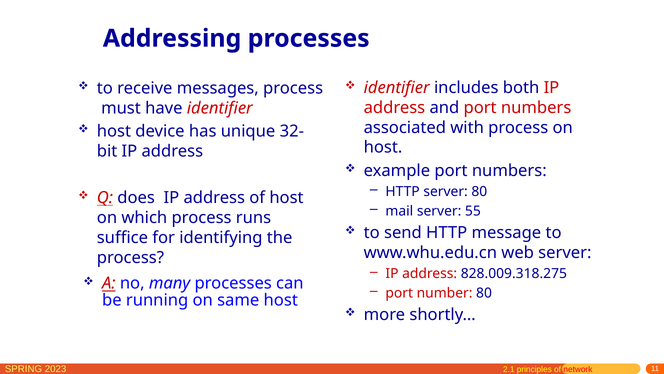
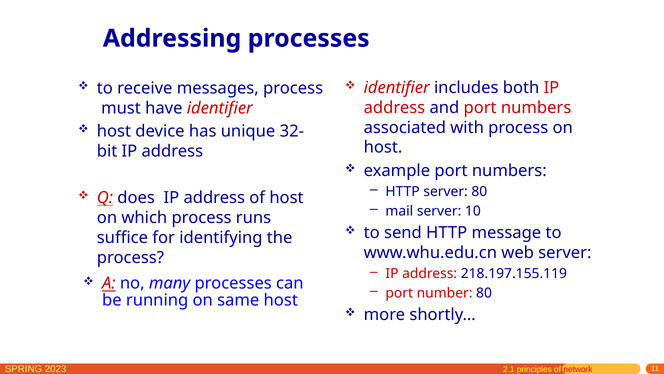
55: 55 -> 10 (473, 211)
828.009.318.275: 828.009.318.275 -> 218.197.155.119 (514, 273)
